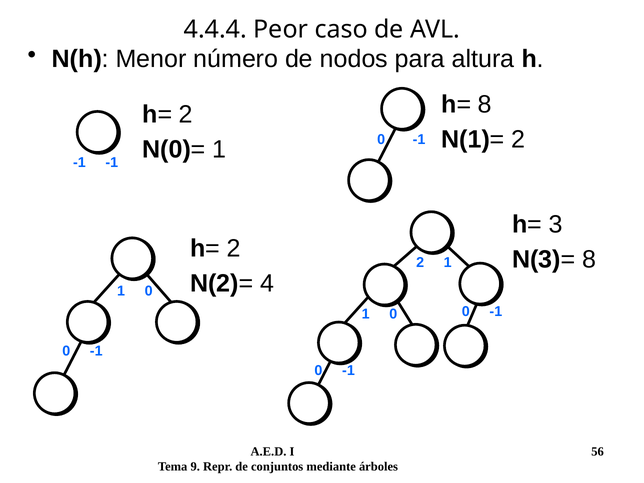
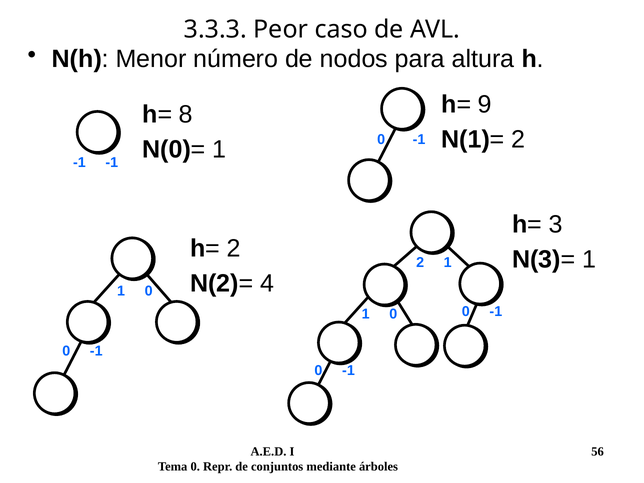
4.4.4: 4.4.4 -> 3.3.3 (215, 29)
h= 8: 8 -> 9 (485, 105)
2: 2 -> 8 (186, 114)
N(3)= 8: 8 -> 1 (589, 260)
Tema 9: 9 -> 0 (195, 467)
